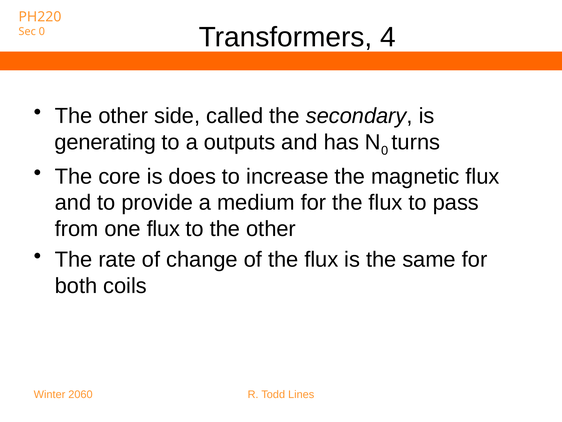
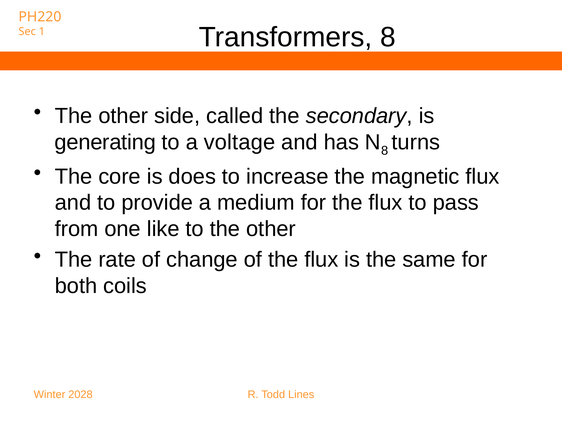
Transformers 4: 4 -> 8 (388, 37)
0: 0 -> 1 (42, 32)
outputs: outputs -> voltage (240, 142)
0: 0 -> 8 (385, 151)
one flux: flux -> like (163, 229)
2060: 2060 -> 2028 (80, 394)
